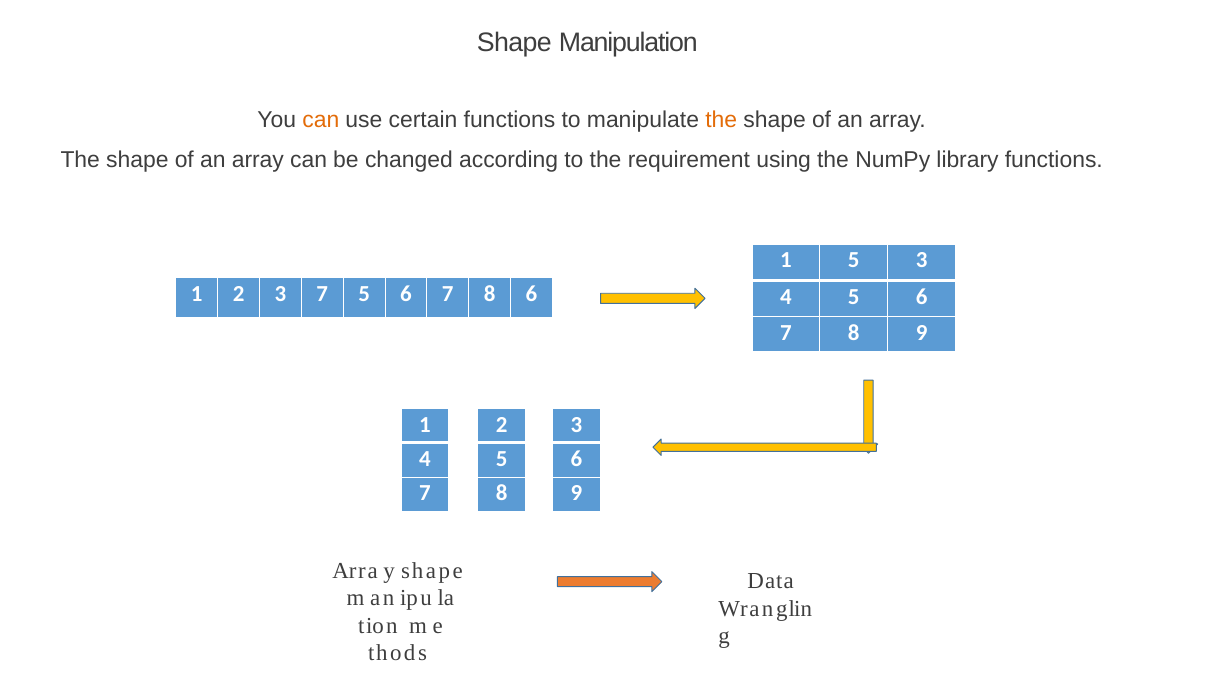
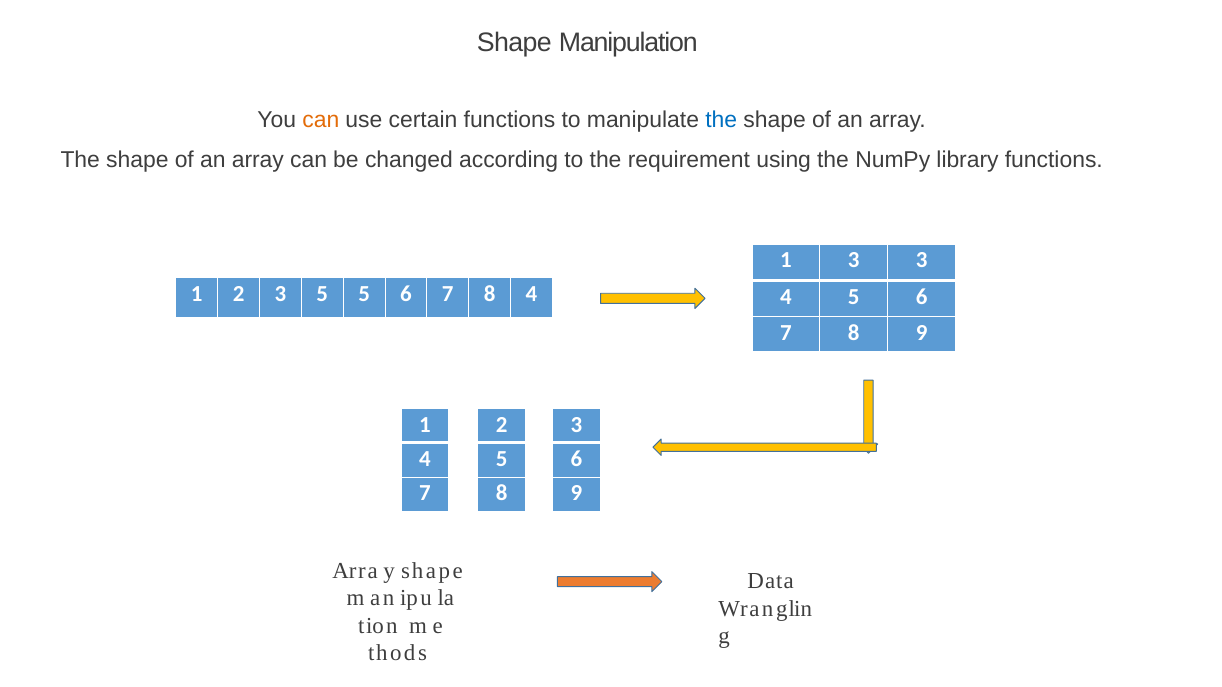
the colour: orange -> blue (721, 120)
1 5: 5 -> 3 (854, 261)
3 7: 7 -> 5 (322, 294)
8 6: 6 -> 4 (531, 294)
